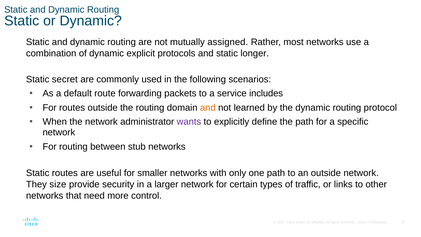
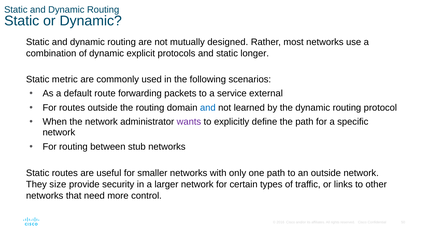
assigned: assigned -> designed (228, 42)
secret: secret -> metric (65, 79)
includes: includes -> external (266, 93)
and colour: orange -> blue (208, 108)
